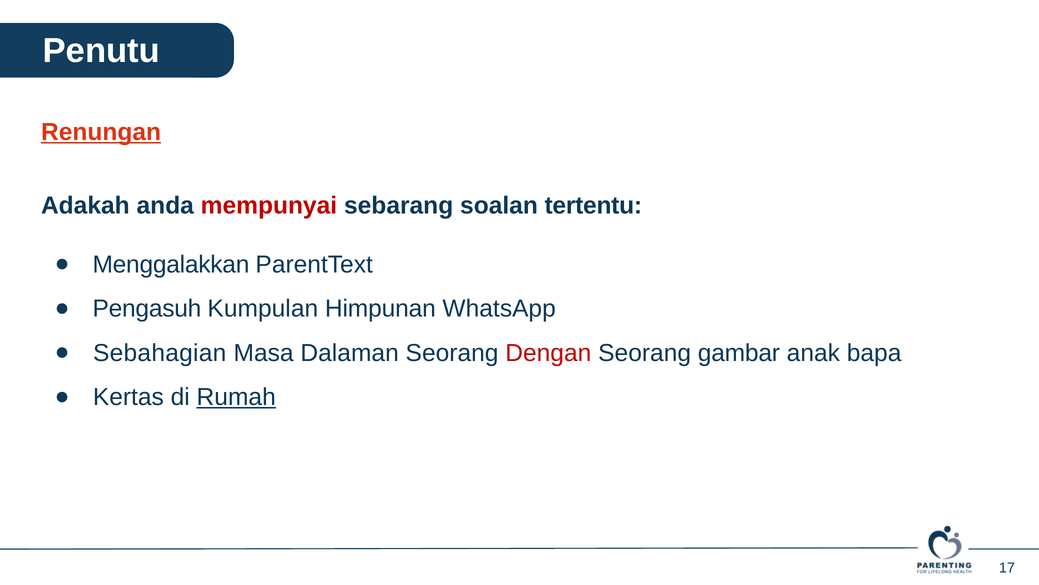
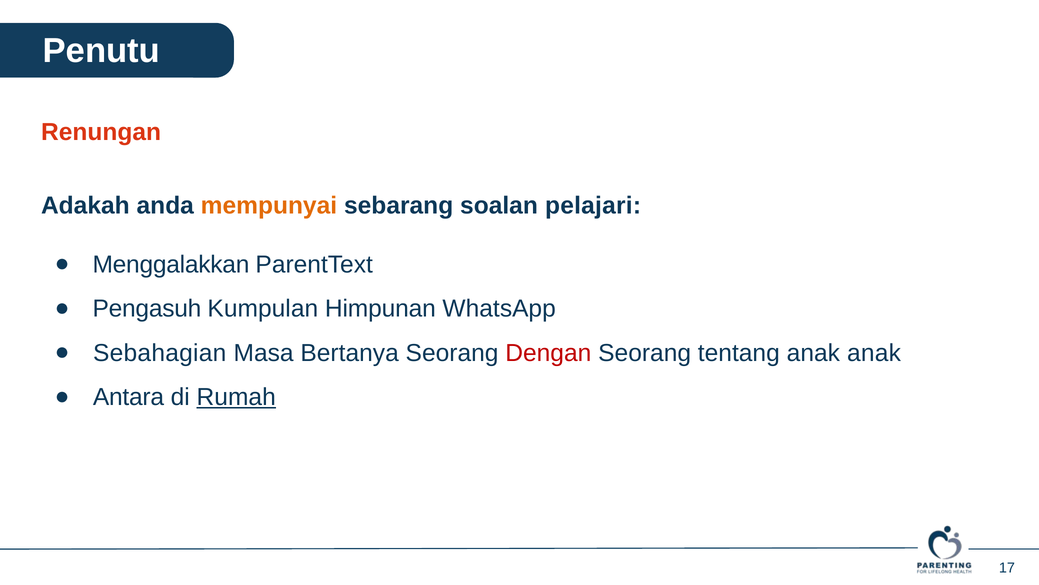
Renungan underline: present -> none (101, 132)
mempunyai colour: red -> orange (269, 206)
tertentu: tertentu -> pelajari (593, 206)
Dalaman: Dalaman -> Bertanya (350, 353)
gambar: gambar -> tentang (739, 353)
anak bapa: bapa -> anak (874, 353)
Kertas: Kertas -> Antara (129, 397)
